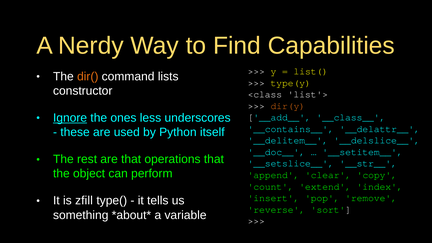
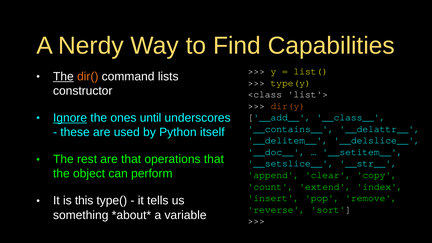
The underline: none -> present (63, 76)
less: less -> until (151, 118)
zfill: zfill -> this (84, 201)
